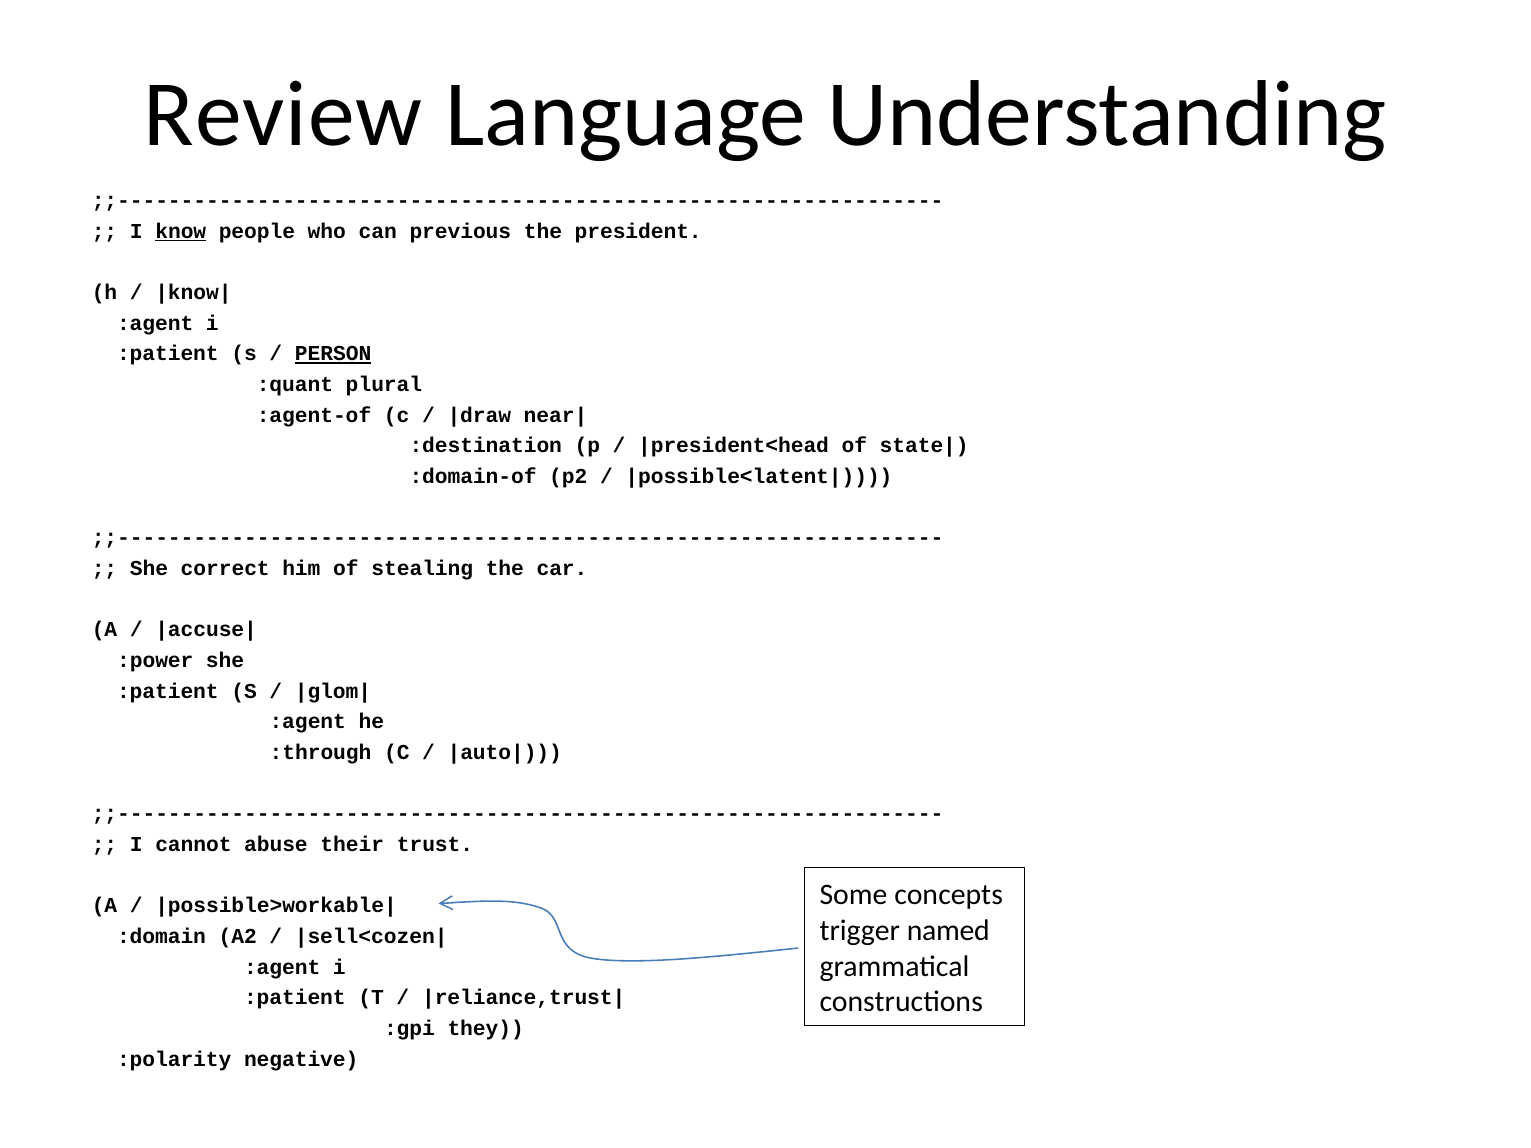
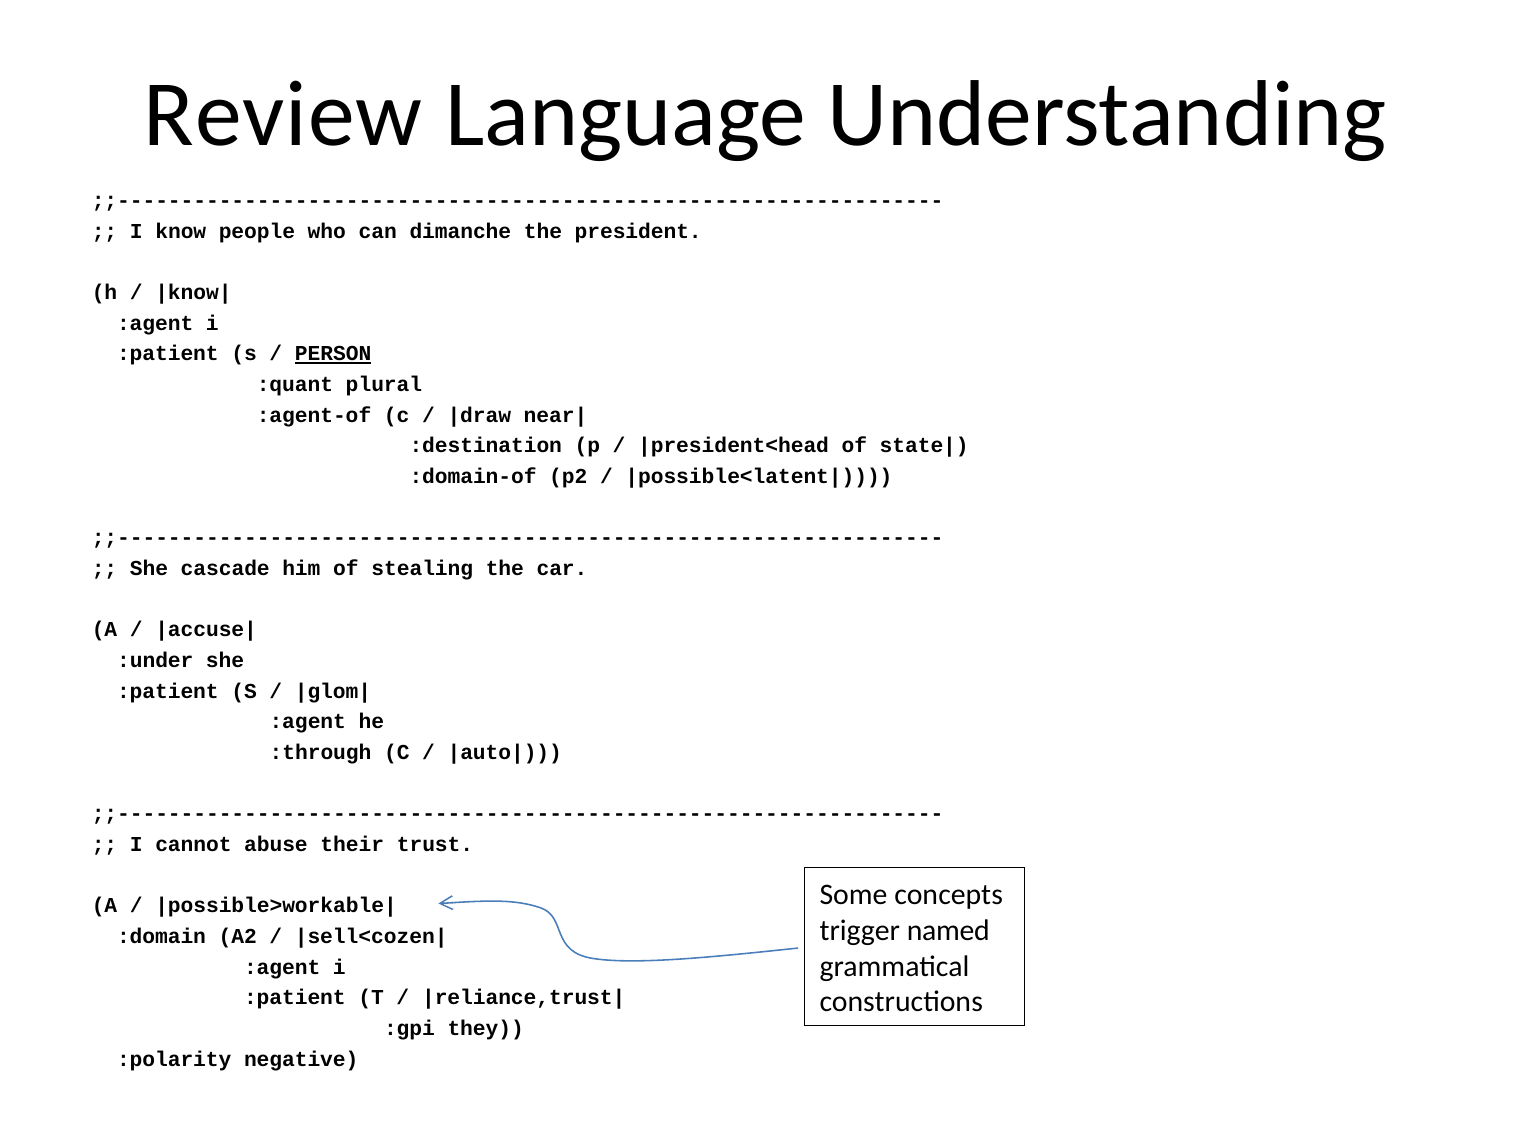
know underline: present -> none (181, 231)
previous: previous -> dimanche (460, 231)
correct: correct -> cascade (225, 569)
:power: :power -> :under (155, 661)
